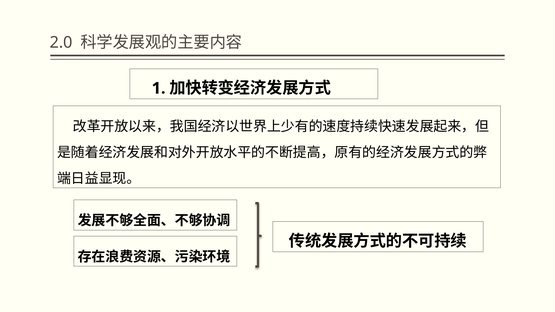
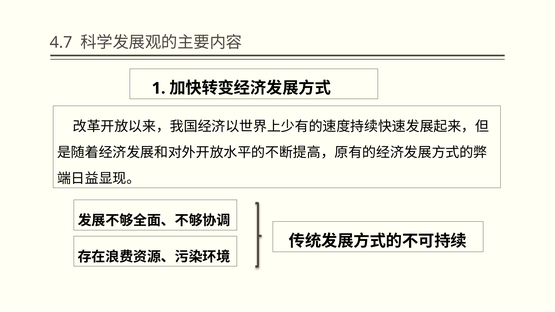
2.0: 2.0 -> 4.7 (61, 42)
